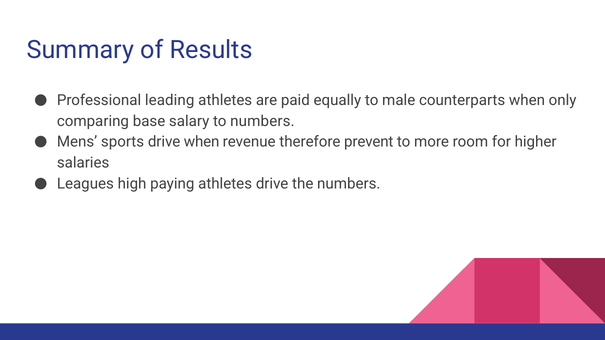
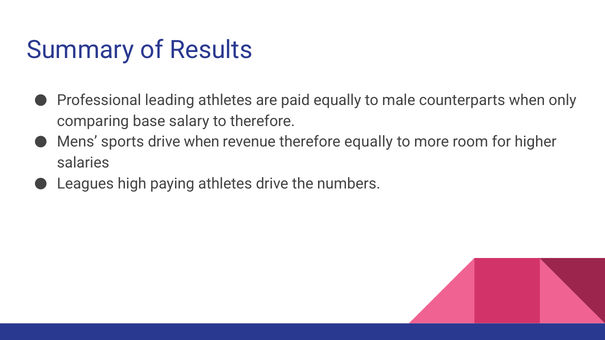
to numbers: numbers -> therefore (263, 121)
therefore prevent: prevent -> equally (369, 142)
